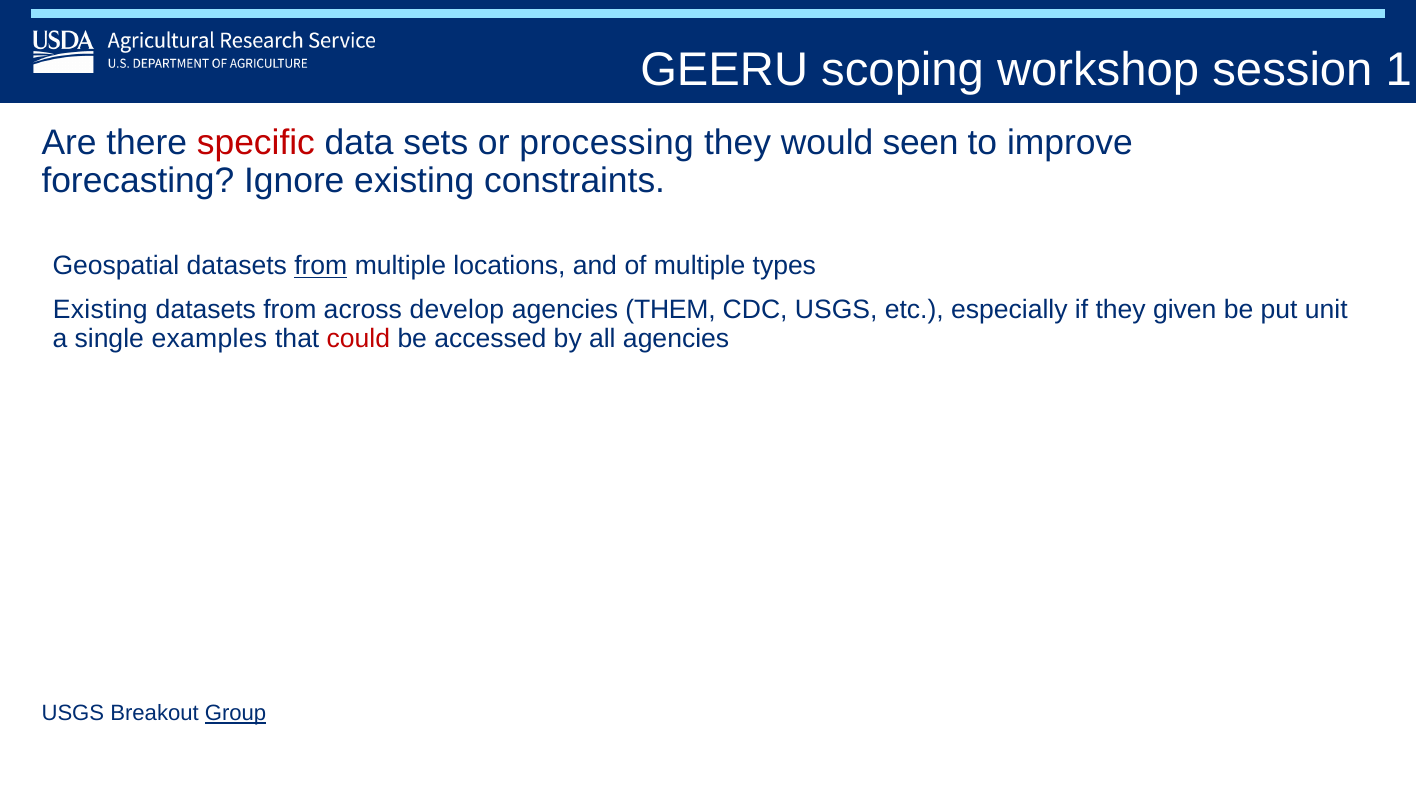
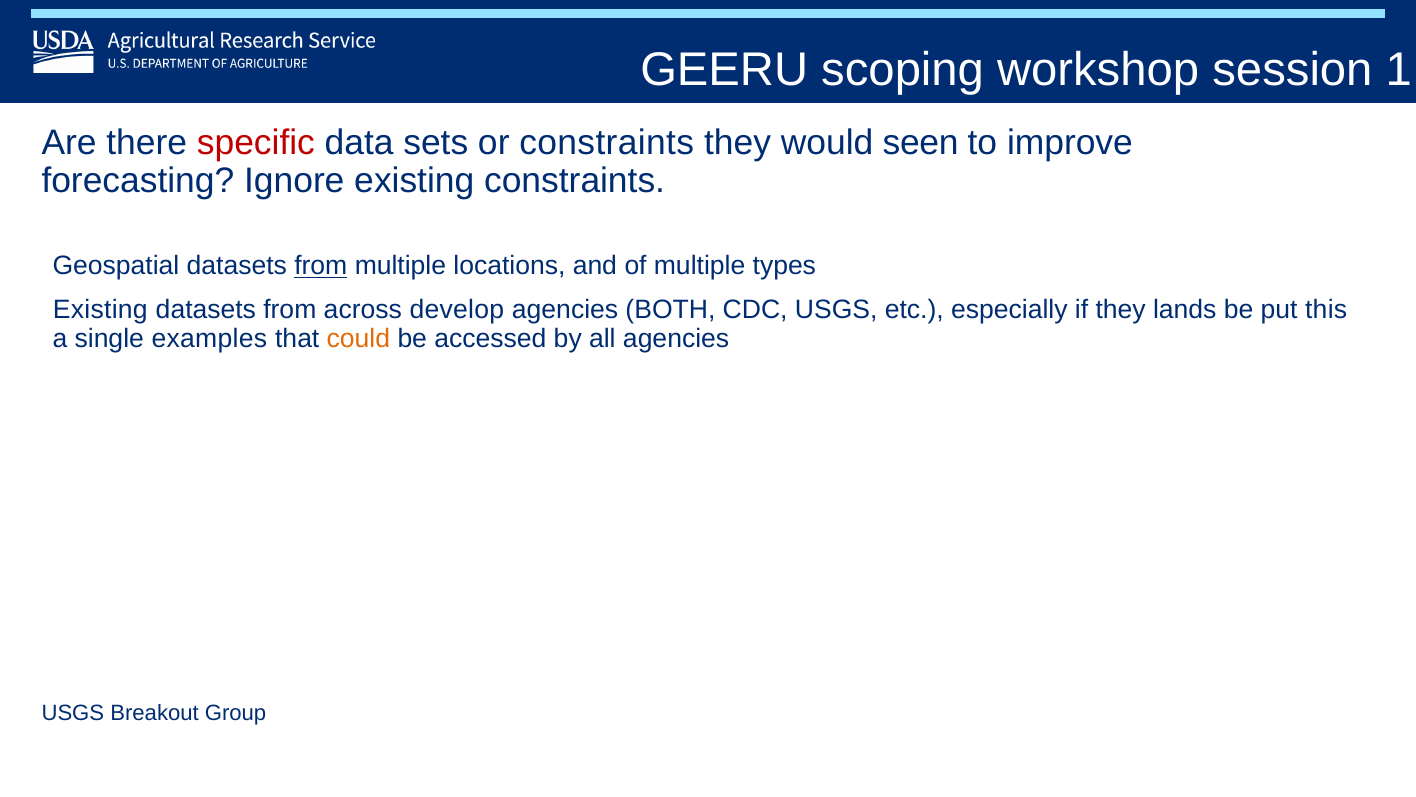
or processing: processing -> constraints (607, 142)
THEM: THEM -> BOTH (670, 309)
given: given -> lands (1185, 309)
unit: unit -> this (1326, 309)
could colour: red -> orange (358, 338)
Group underline: present -> none (236, 713)
